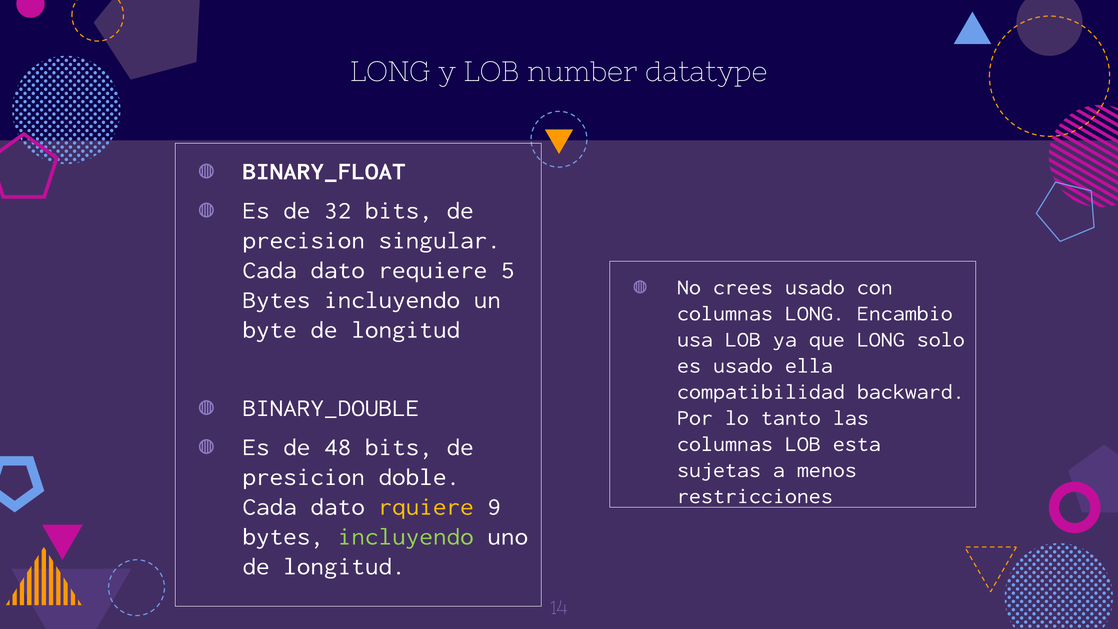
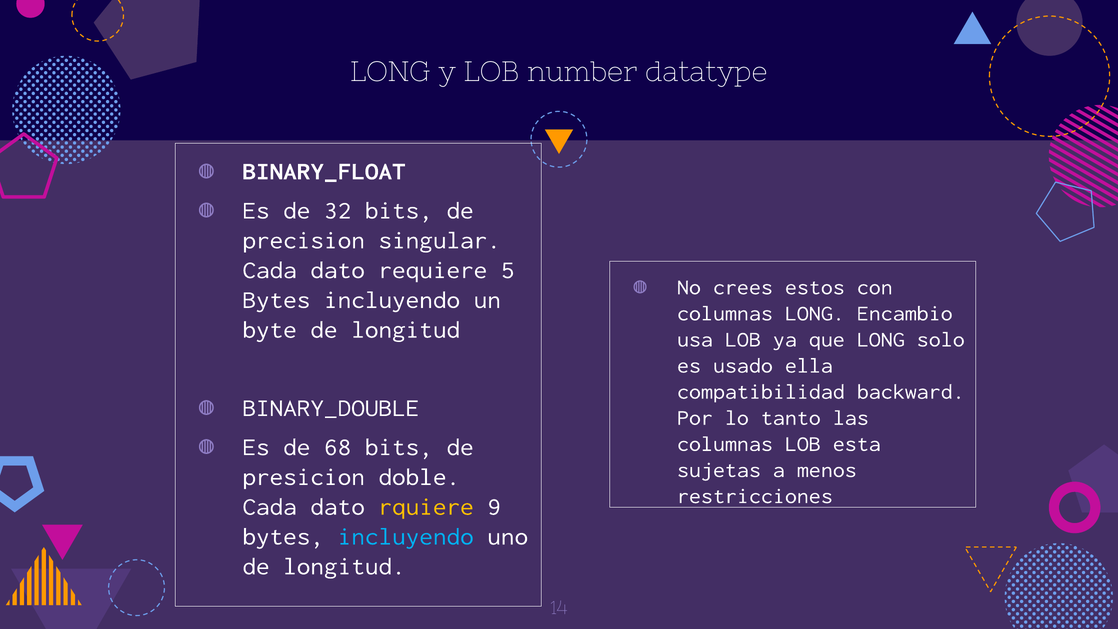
crees usado: usado -> estos (815, 287)
48: 48 -> 68 (338, 447)
incluyendo colour: light green -> light blue (406, 536)
